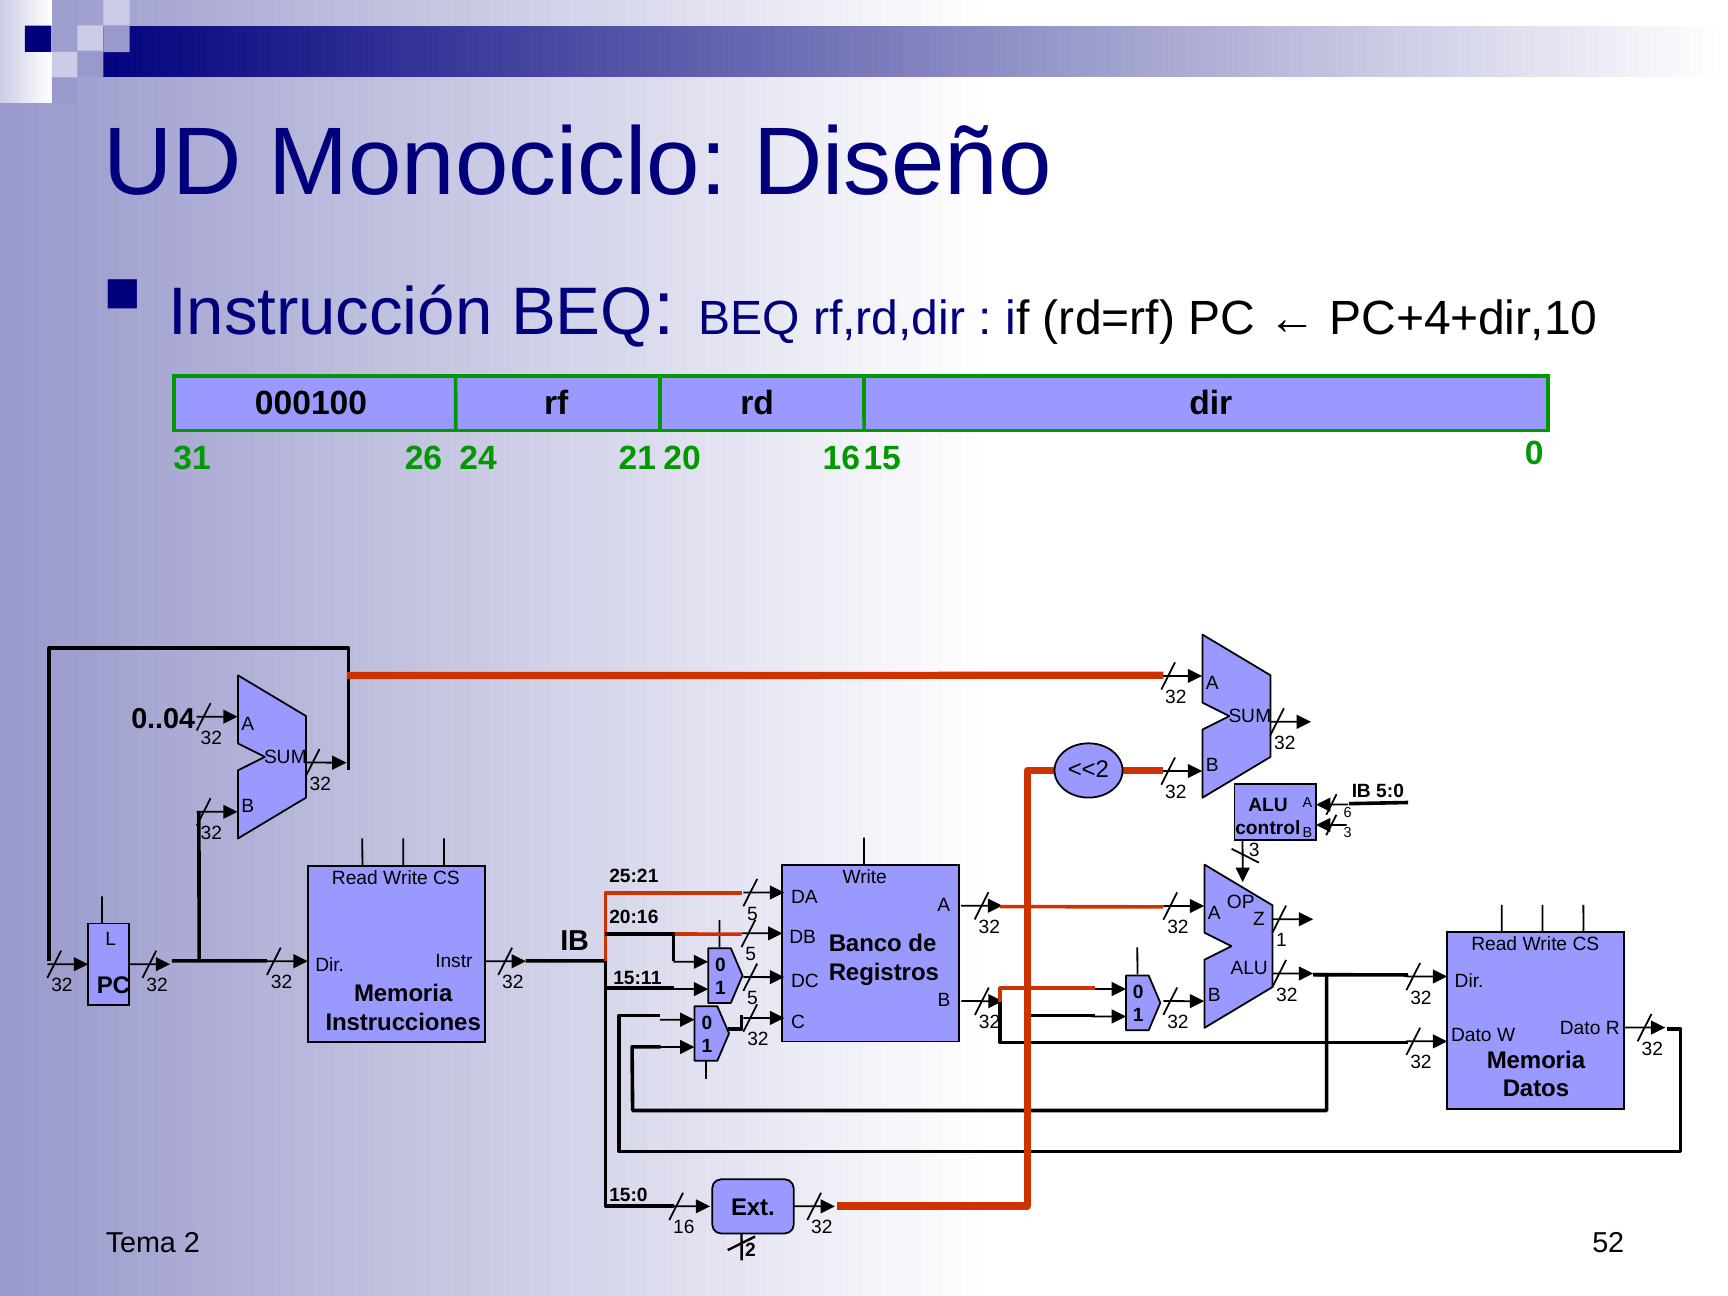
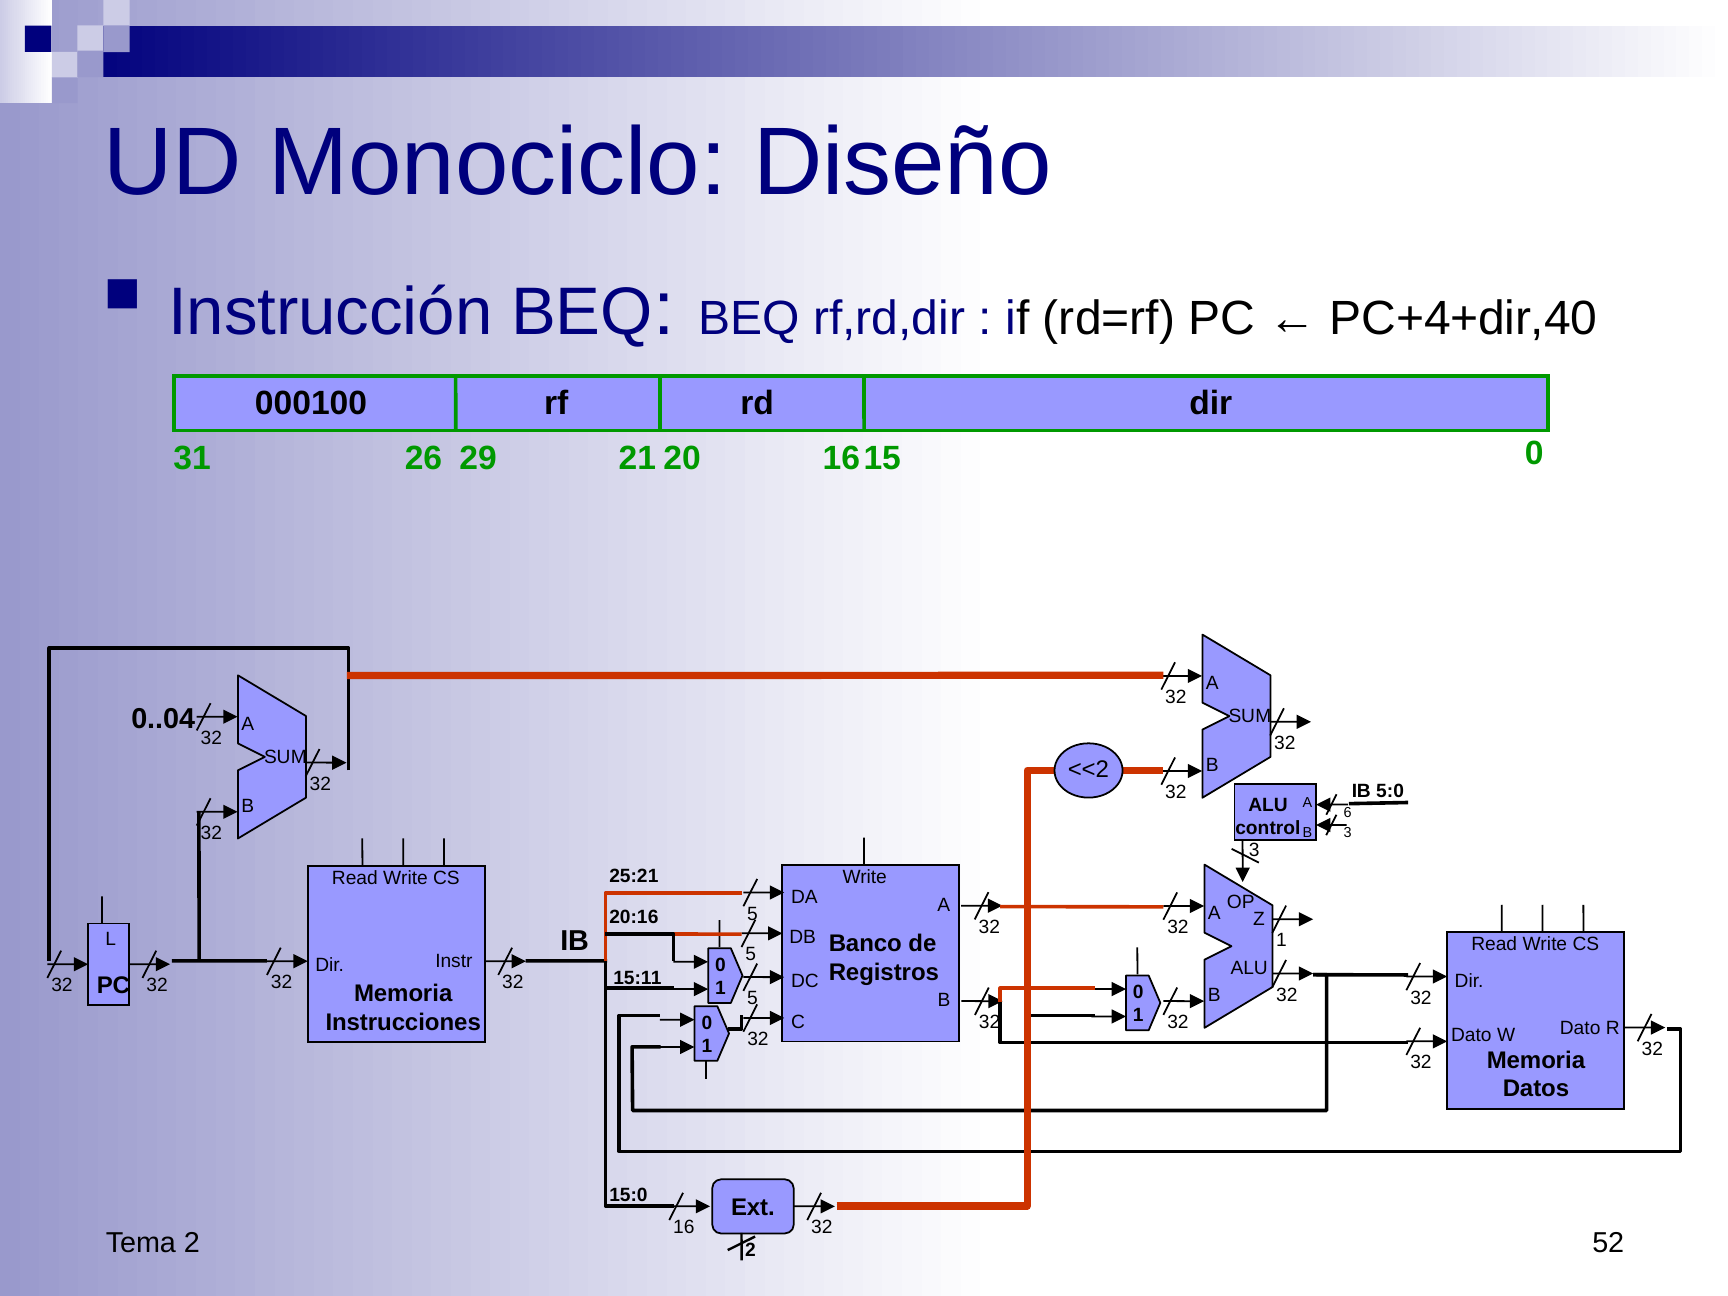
PC+4+dir,10: PC+4+dir,10 -> PC+4+dir,40 (1464, 319)
24: 24 -> 29 (478, 459)
